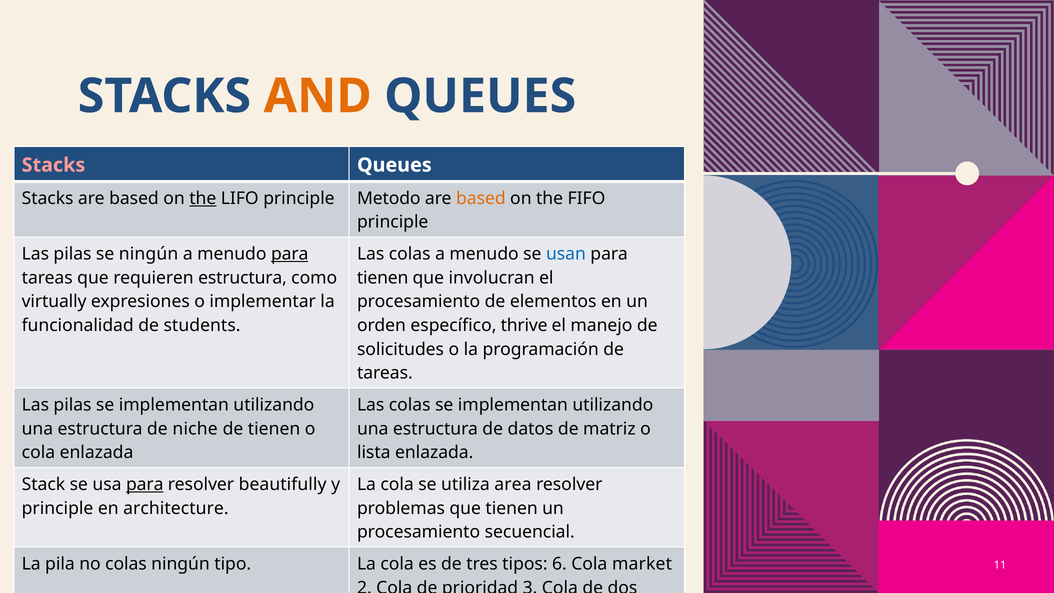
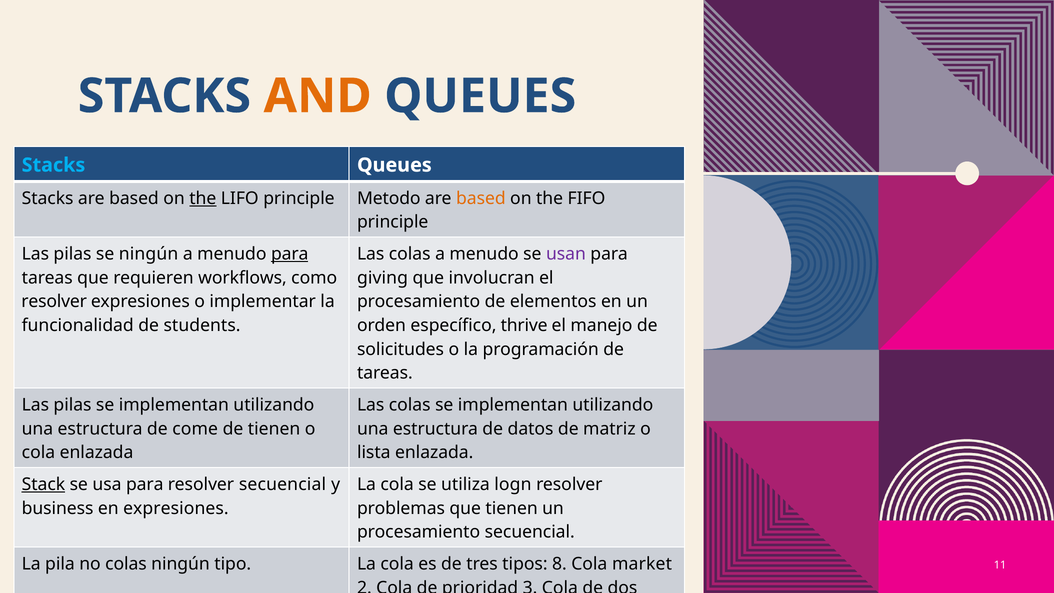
Stacks colour: pink -> light blue (54, 165)
usan colour: blue -> purple (566, 254)
requieren estructura: estructura -> workflows (242, 278)
tienen: tienen -> giving (383, 278)
virtually: virtually -> resolver (54, 302)
niche: niche -> come (195, 429)
Stack underline: none -> present (43, 484)
para underline: present -> none (145, 484)
resolver beautifully: beautifully -> secuencial (283, 484)
area: area -> logn (513, 484)
principle: principle -> business (58, 508)
en architecture: architecture -> expresiones (176, 508)
6: 6 -> 8 (559, 564)
